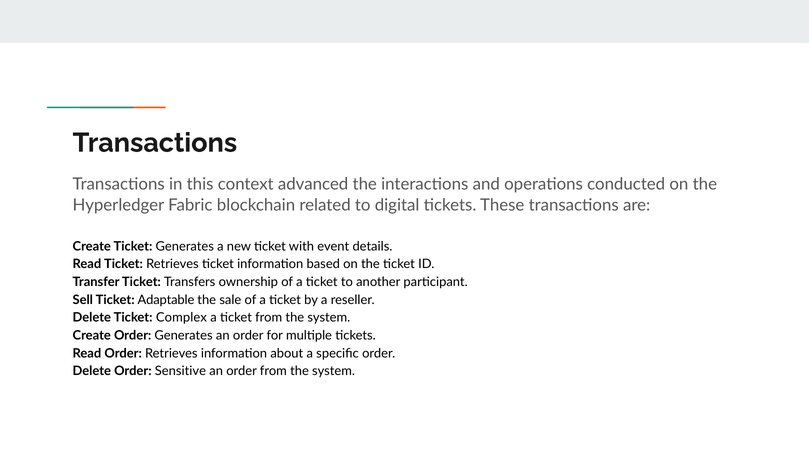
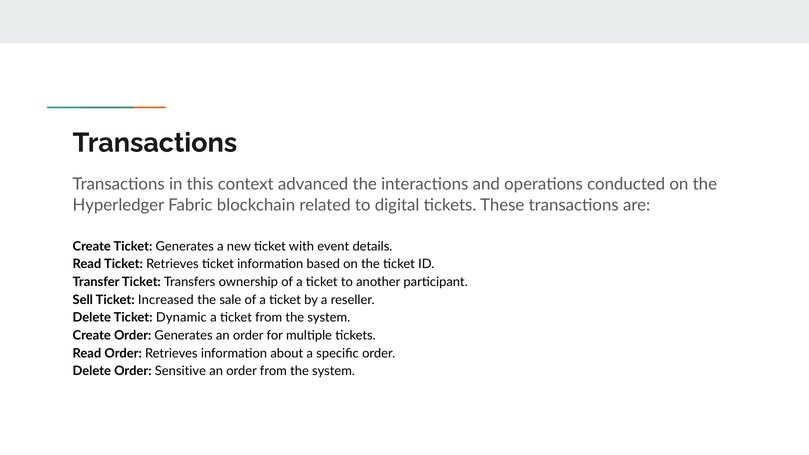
Adaptable: Adaptable -> Increased (166, 300)
Complex: Complex -> Dynamic (181, 318)
